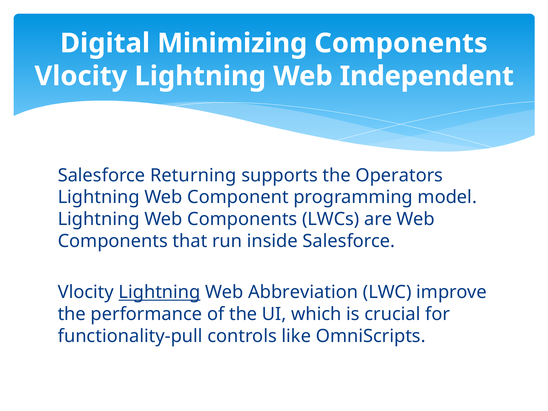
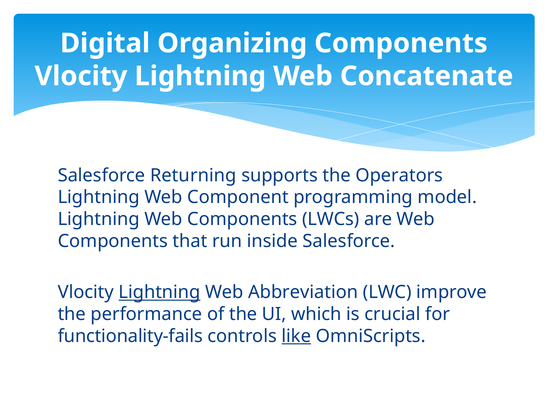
Minimizing: Minimizing -> Organizing (232, 43)
Independent: Independent -> Concatenate (427, 76)
functionality-pull: functionality-pull -> functionality-fails (130, 336)
like underline: none -> present (296, 336)
